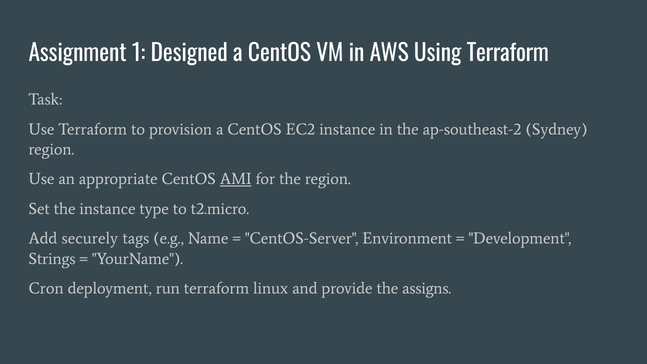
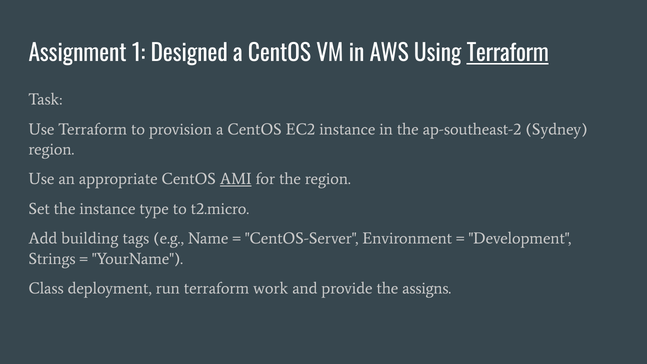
Terraform underline: none -> present (508, 54)
securely: securely -> building (90, 239)
Cron: Cron -> Class (46, 288)
linux: linux -> work (271, 288)
